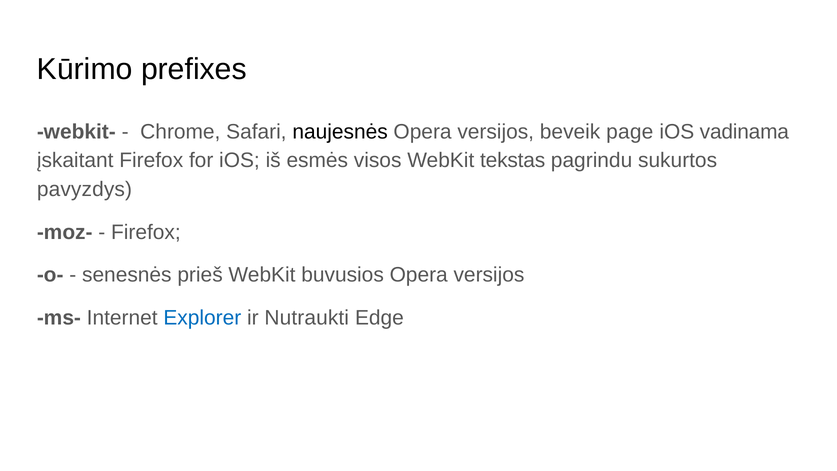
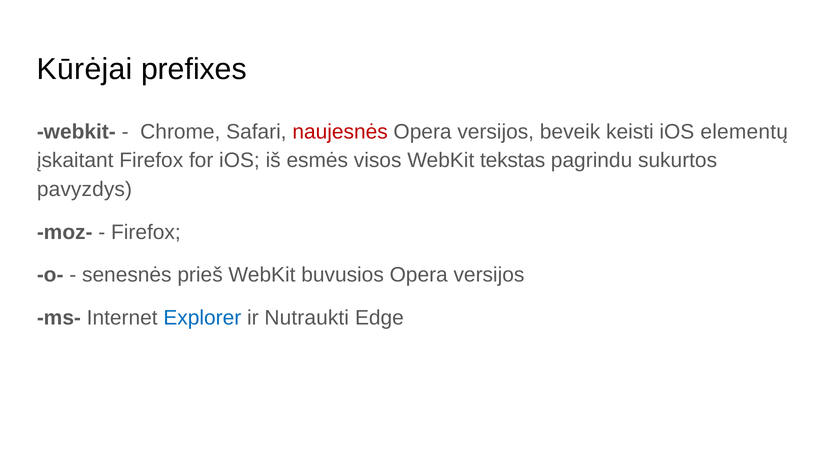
Kūrimo: Kūrimo -> Kūrėjai (85, 69)
naujesnės colour: black -> red (340, 132)
page: page -> keisti (630, 132)
vadinama: vadinama -> elementų (744, 132)
